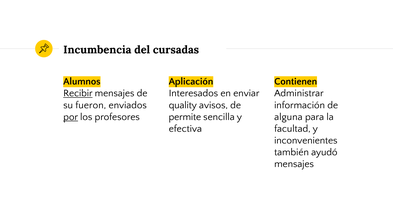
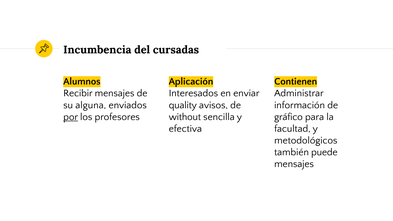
Recibir underline: present -> none (78, 93)
fueron: fueron -> alguna (91, 105)
permite: permite -> without (185, 117)
alguna: alguna -> gráfico (288, 117)
inconvenientes: inconvenientes -> metodológicos (306, 140)
ayudó: ayudó -> puede (324, 152)
